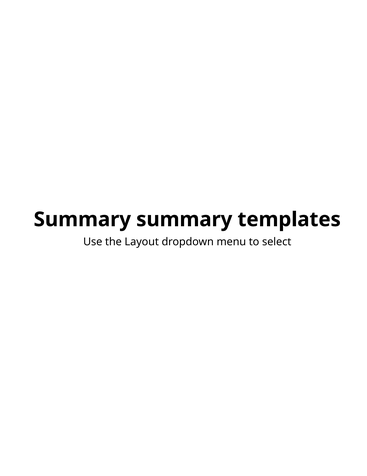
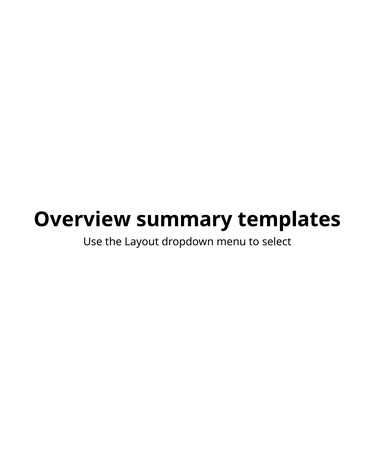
Summary: Summary -> Overview (82, 219)
